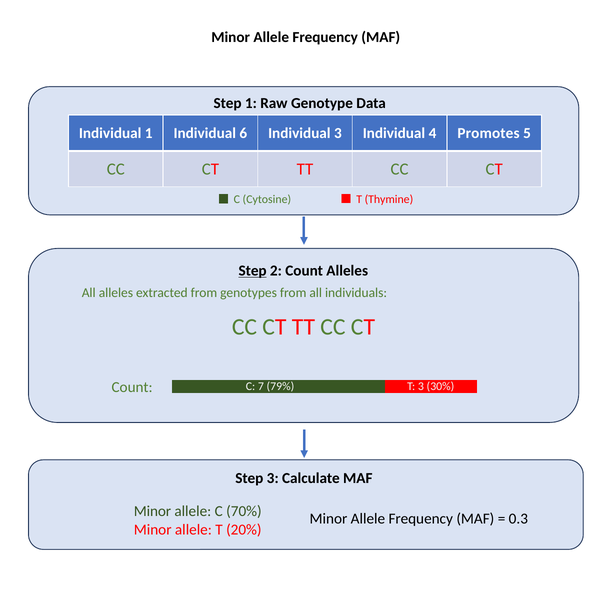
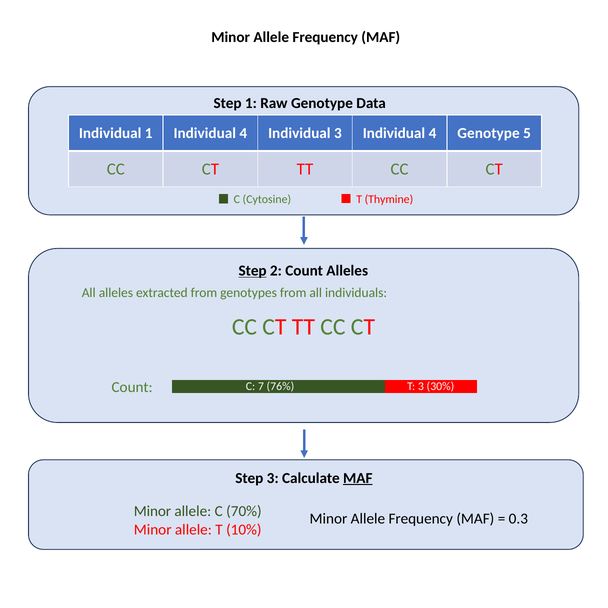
1 Individual 6: 6 -> 4 (243, 133)
4 Promotes: Promotes -> Genotype (489, 133)
79%: 79% -> 76% (280, 386)
MAF underline: none -> present (358, 478)
20%: 20% -> 10% (244, 529)
